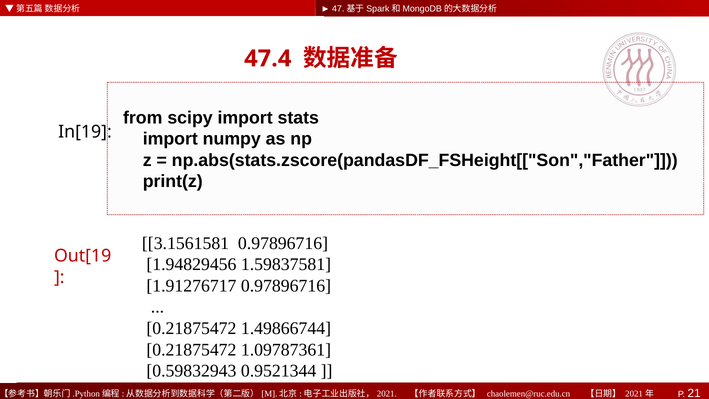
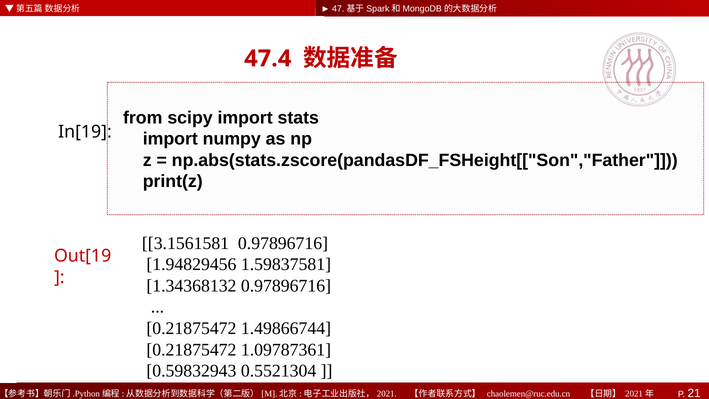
1.91276717: 1.91276717 -> 1.34368132 (191, 286)
0.9521344: 0.9521344 -> 0.5521304 (279, 371)
